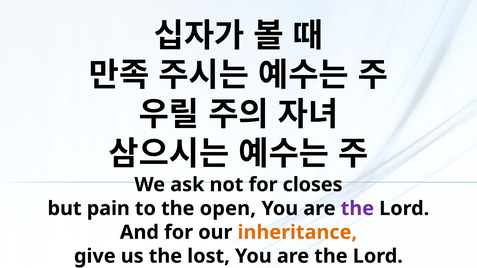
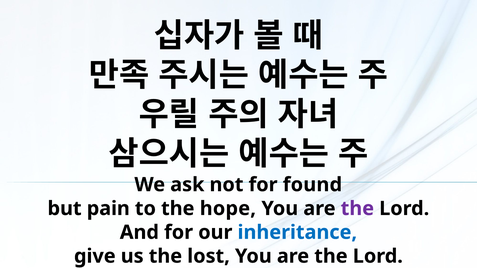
closes: closes -> found (312, 185)
open: open -> hope (228, 209)
inheritance colour: orange -> blue (297, 233)
